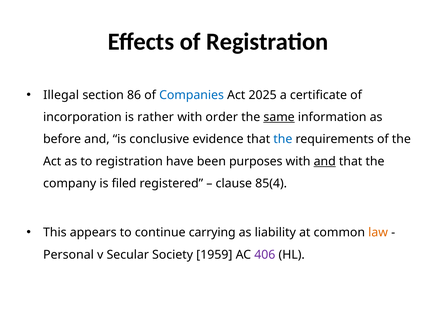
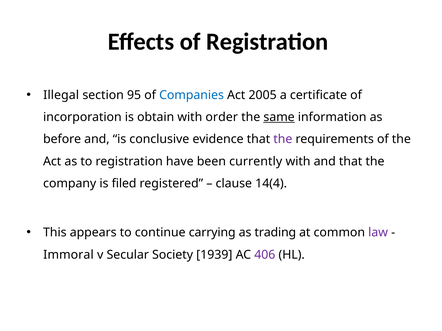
86: 86 -> 95 (134, 95)
2025: 2025 -> 2005 (263, 95)
rather: rather -> obtain (156, 117)
the colour: blue -> purple (283, 139)
purposes: purposes -> currently (256, 162)
and underline: present -> none (325, 162)
85(4: 85(4 -> 14(4 (271, 184)
liability: liability -> trading (275, 233)
law colour: orange -> purple (378, 233)
Personal: Personal -> Immoral (68, 255)
1959: 1959 -> 1939 (214, 255)
